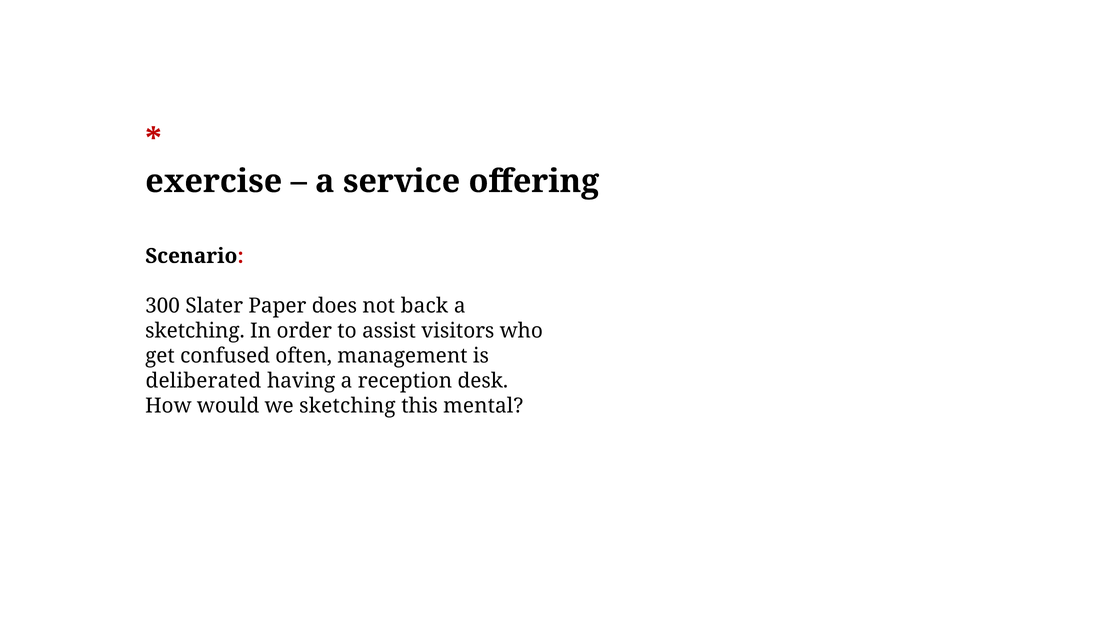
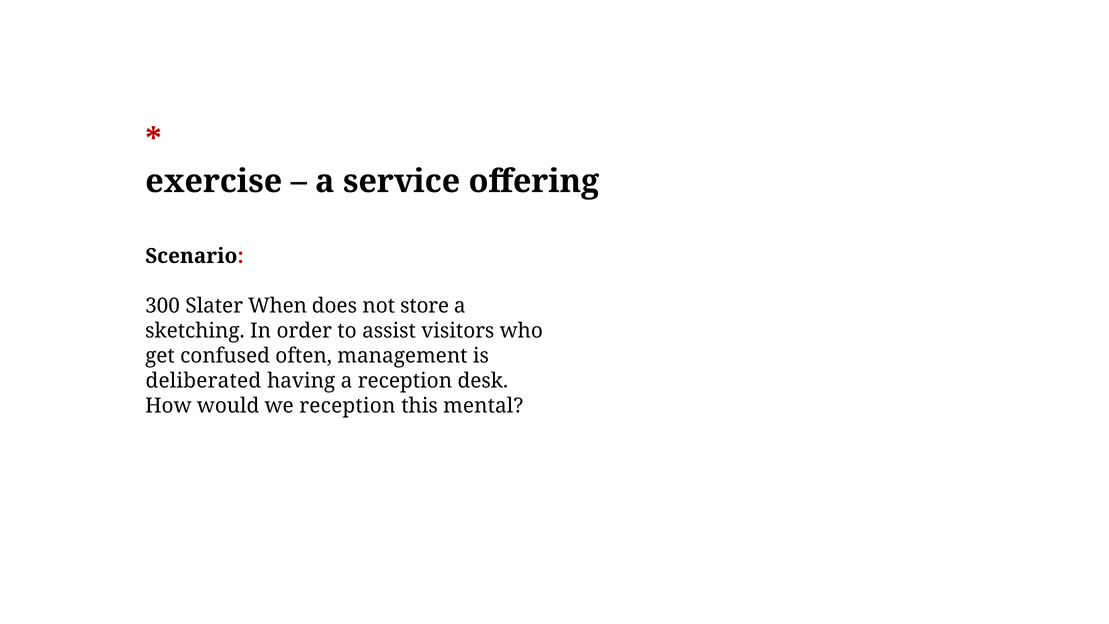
Paper: Paper -> When (278, 306)
back: back -> store (425, 306)
we sketching: sketching -> reception (347, 406)
